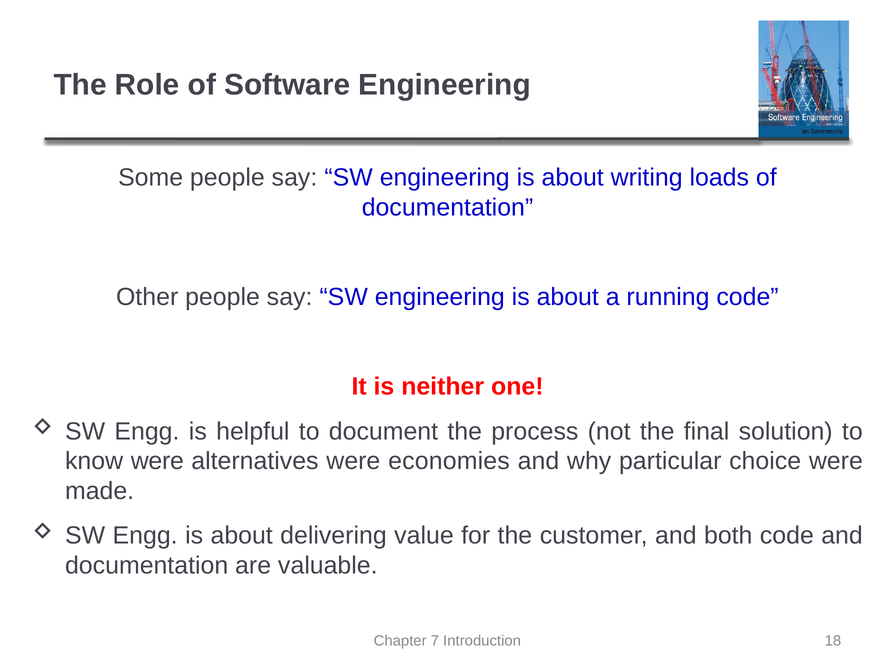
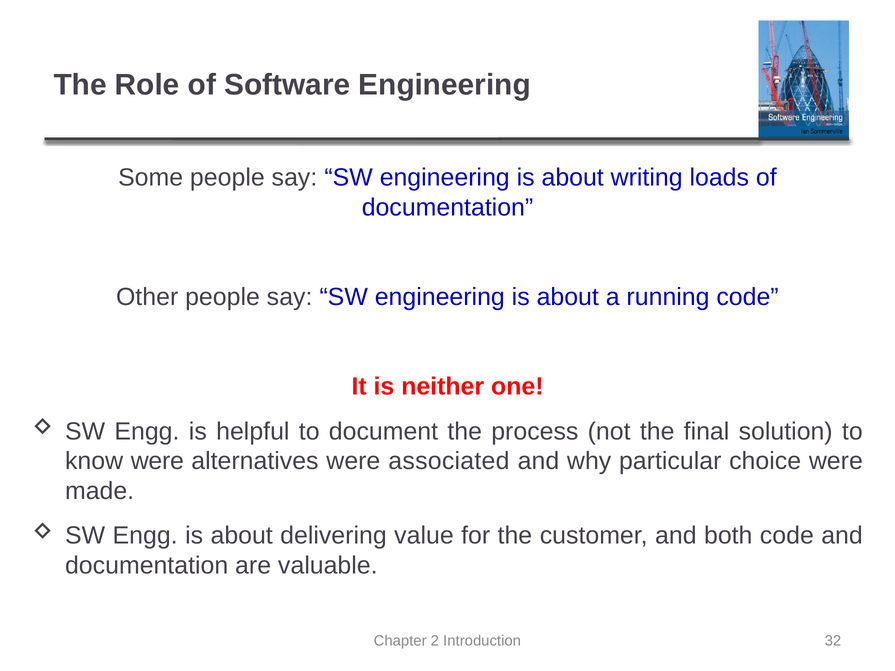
economies: economies -> associated (449, 461)
7: 7 -> 2 (435, 641)
18: 18 -> 32 (833, 641)
